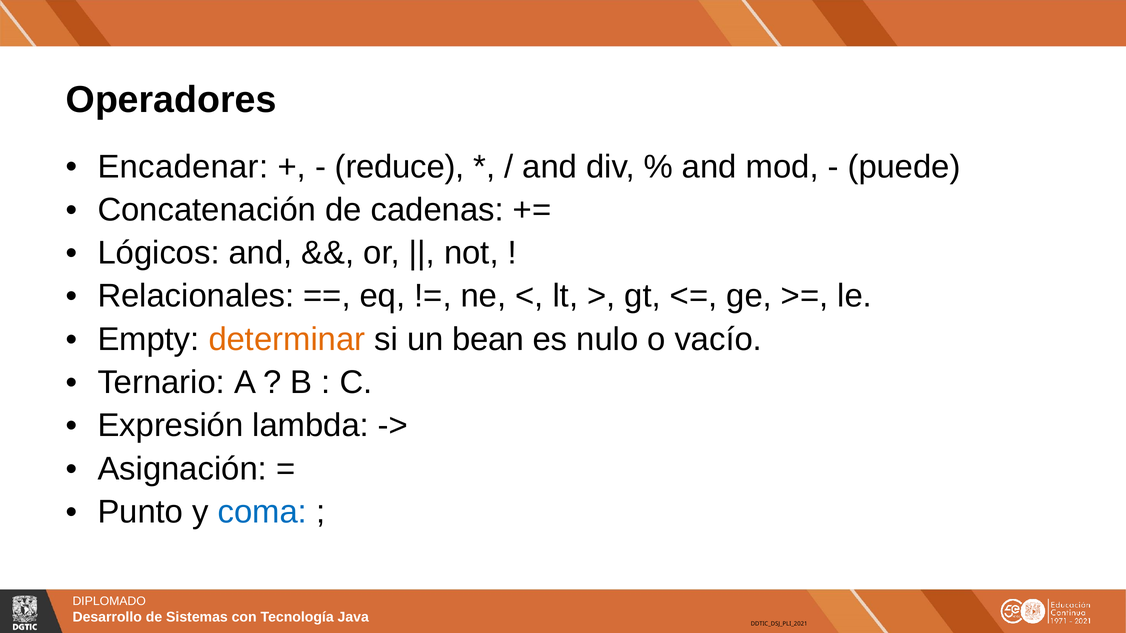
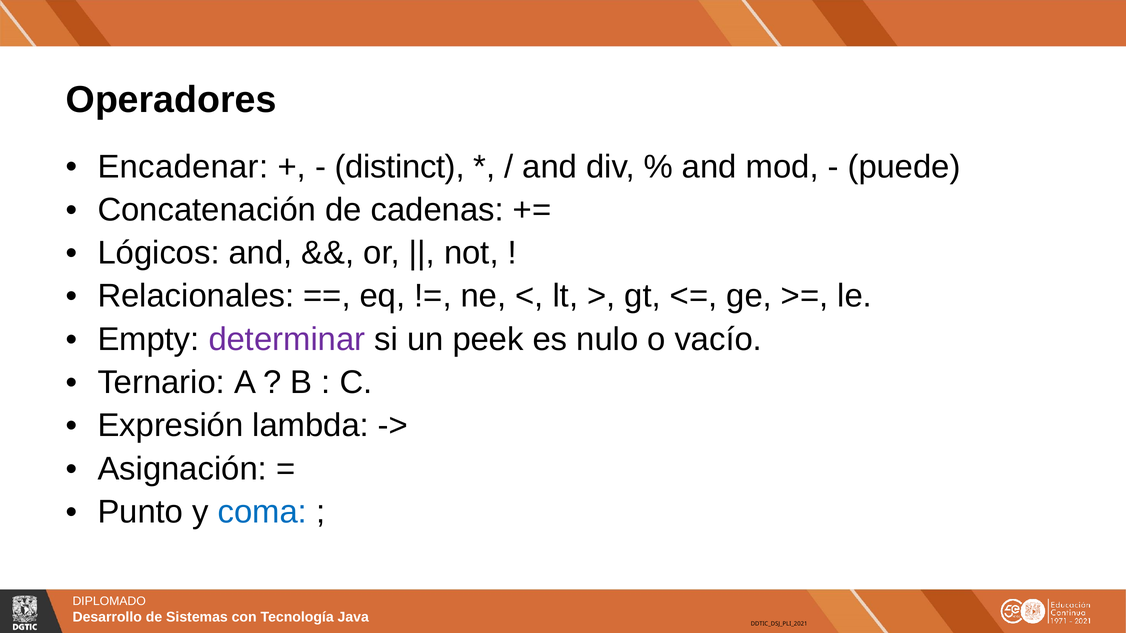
reduce: reduce -> distinct (400, 167)
determinar colour: orange -> purple (287, 340)
bean: bean -> peek (488, 340)
